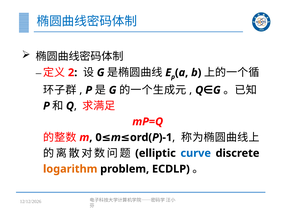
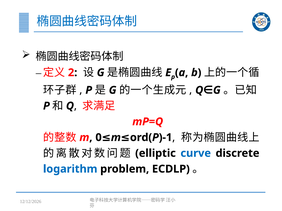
logarithm colour: orange -> blue (70, 169)
